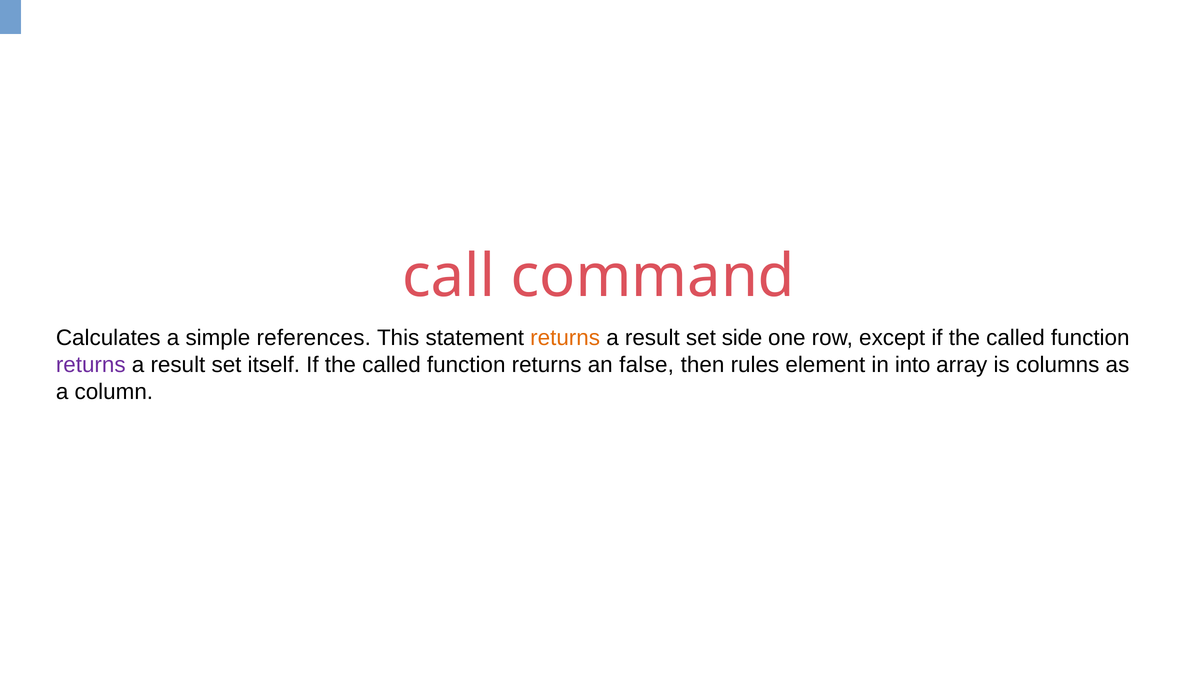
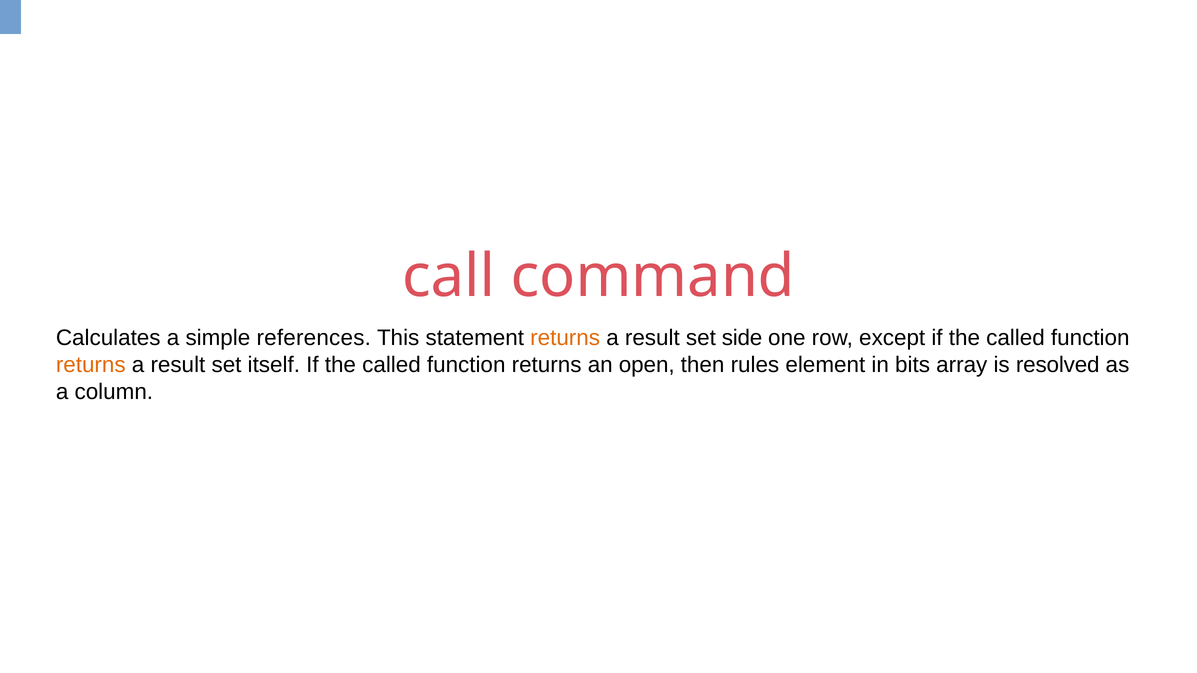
returns colour: purple -> orange (91, 365)
false: false -> open (647, 365)
into: into -> bits (913, 365)
columns: columns -> resolved (1058, 365)
